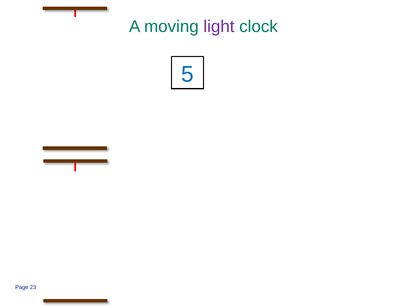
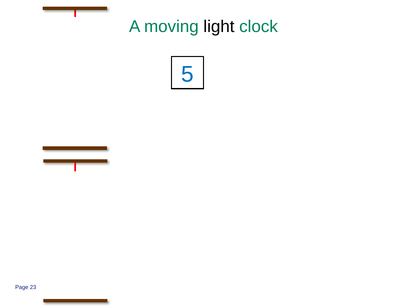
light colour: purple -> black (219, 27)
